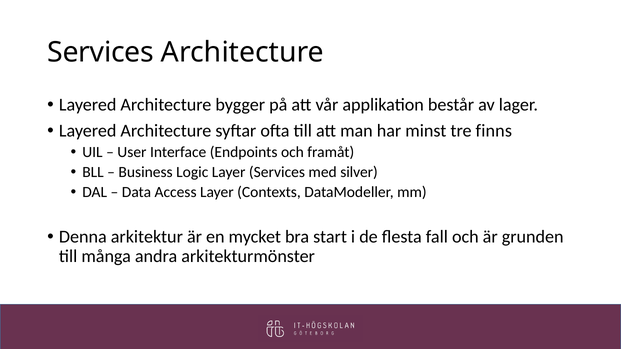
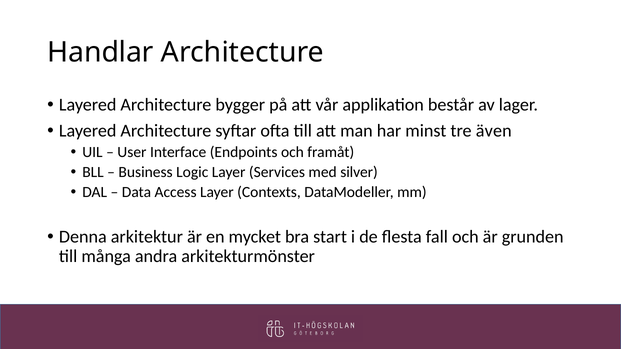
Services: Services -> Handlar (100, 52)
finns: finns -> även (494, 131)
